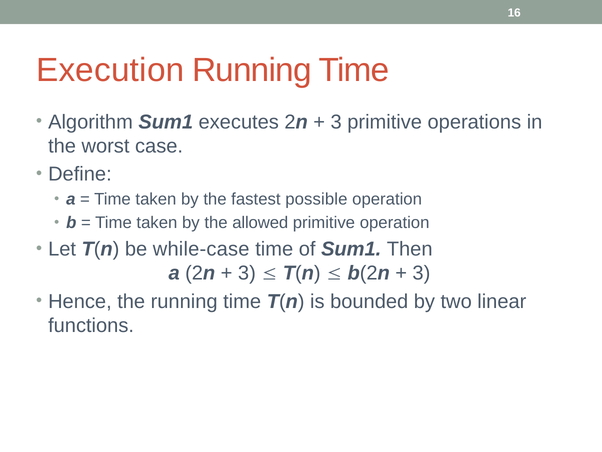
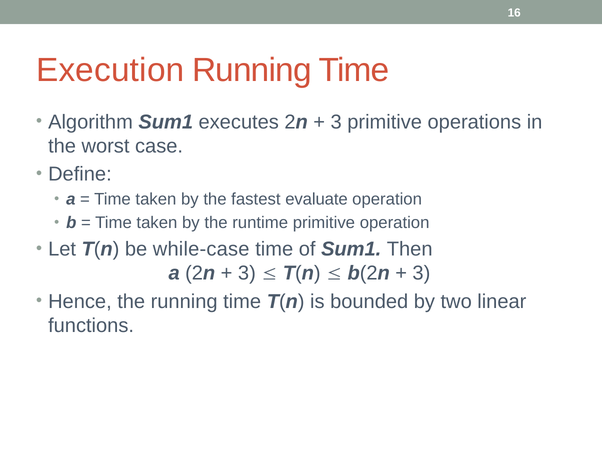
possible: possible -> evaluate (316, 199)
allowed: allowed -> runtime (260, 223)
